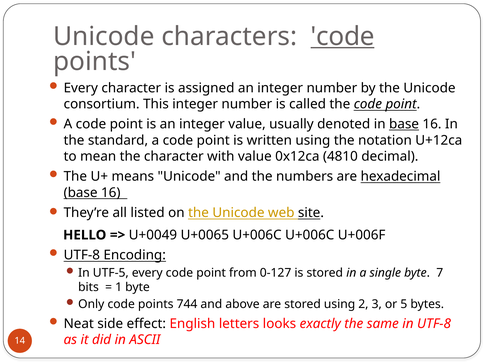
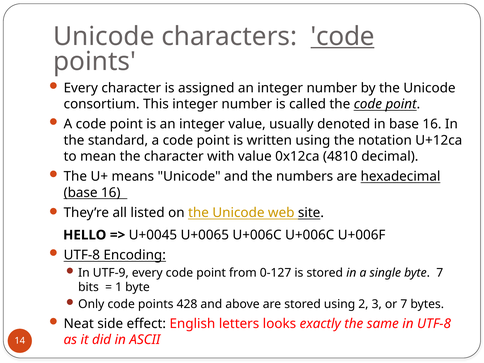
base underline: present -> none (404, 124)
U+0049: U+0049 -> U+0045 (153, 235)
UTF-5: UTF-5 -> UTF-9 (111, 273)
744: 744 -> 428 (187, 304)
or 5: 5 -> 7 (404, 304)
